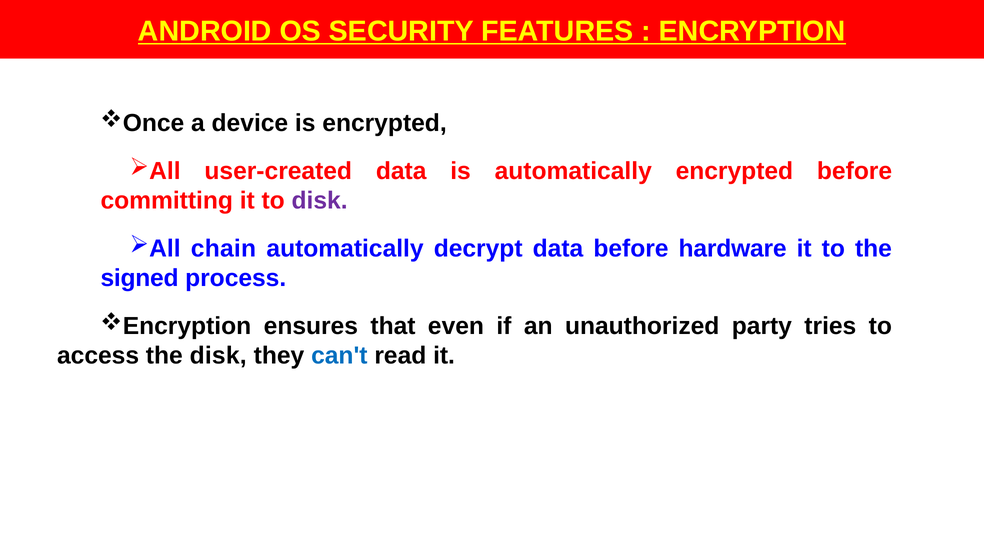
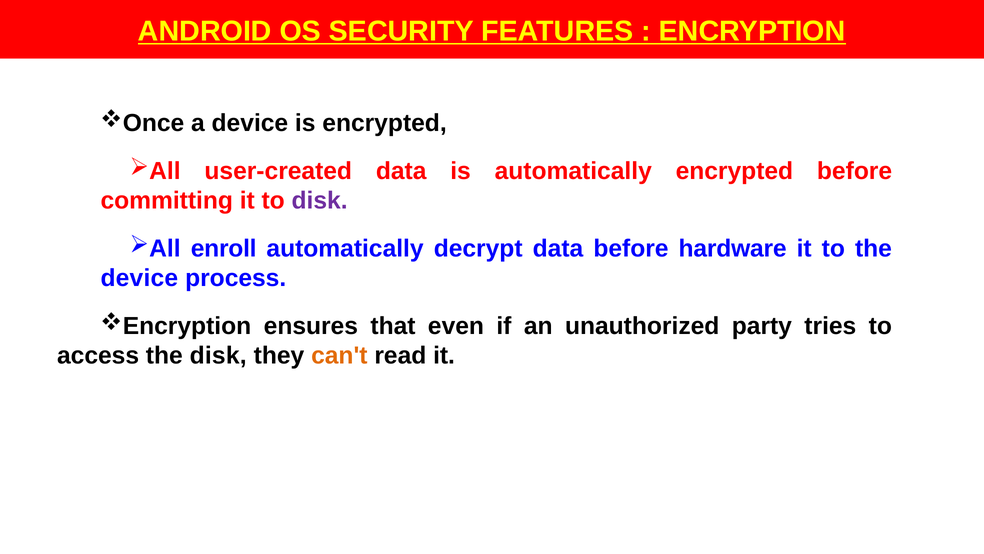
chain: chain -> enroll (224, 248)
signed: signed -> device (139, 278)
can't colour: blue -> orange (339, 355)
